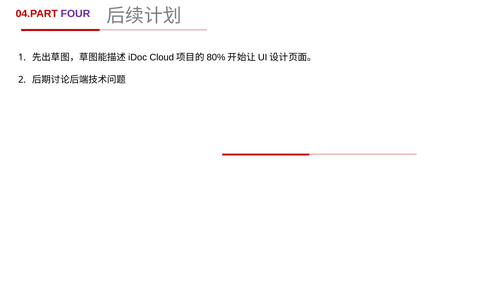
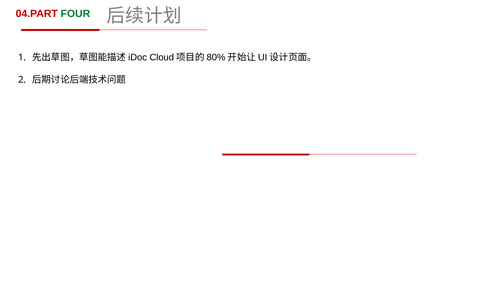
FOUR colour: purple -> green (75, 14)
